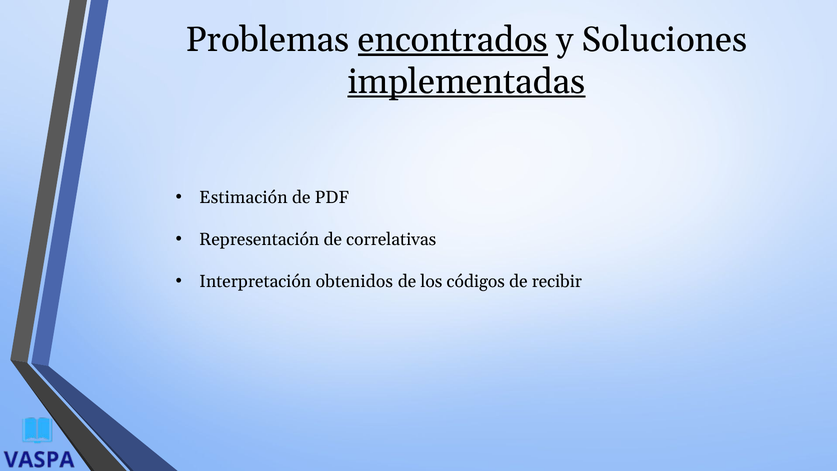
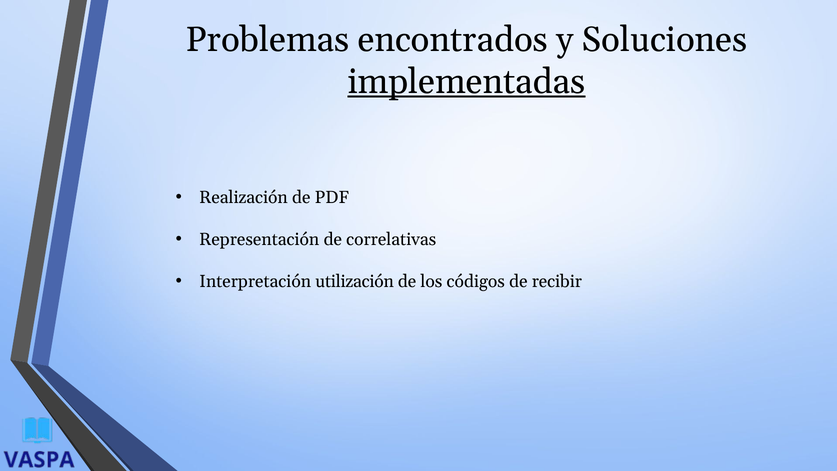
encontrados underline: present -> none (453, 40)
Estimación: Estimación -> Realización (244, 198)
obtenidos: obtenidos -> utilización (355, 281)
